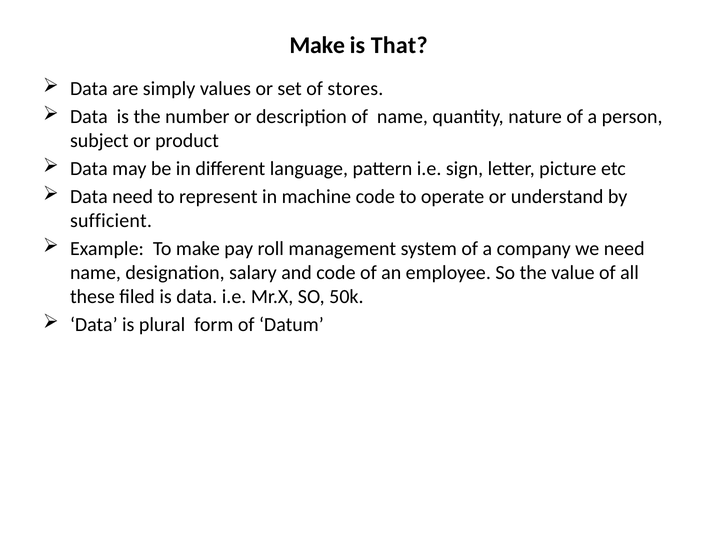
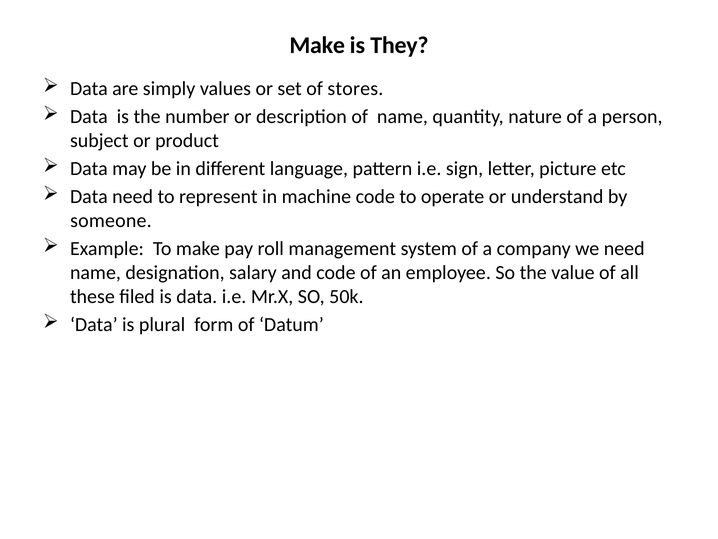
That: That -> They (399, 45)
sufficient: sufficient -> someone (111, 221)
